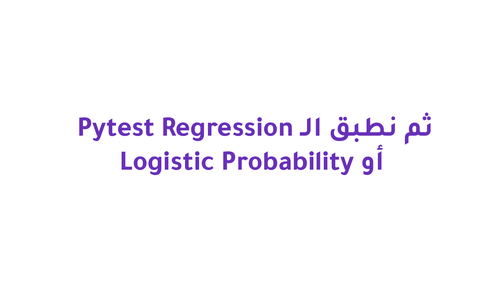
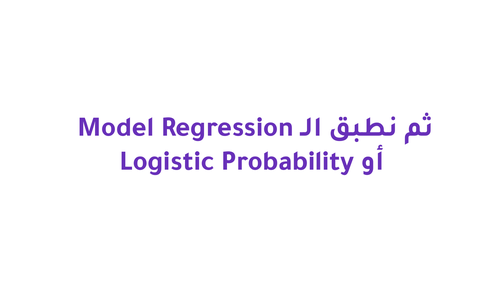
Pytest: Pytest -> Model (116, 126)
